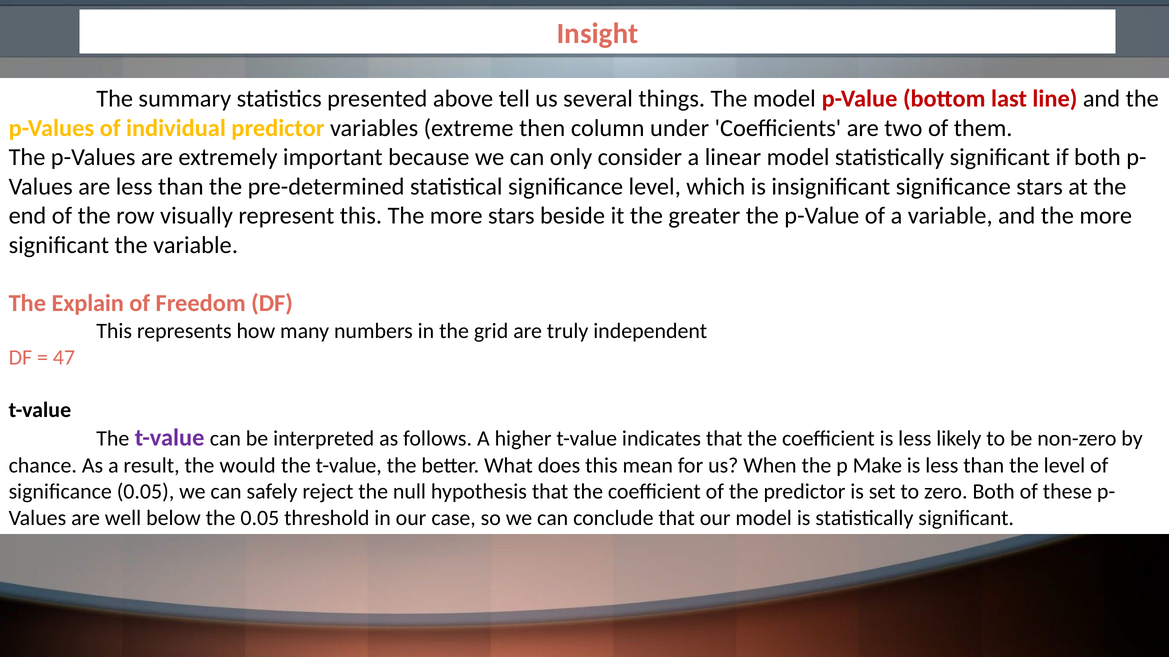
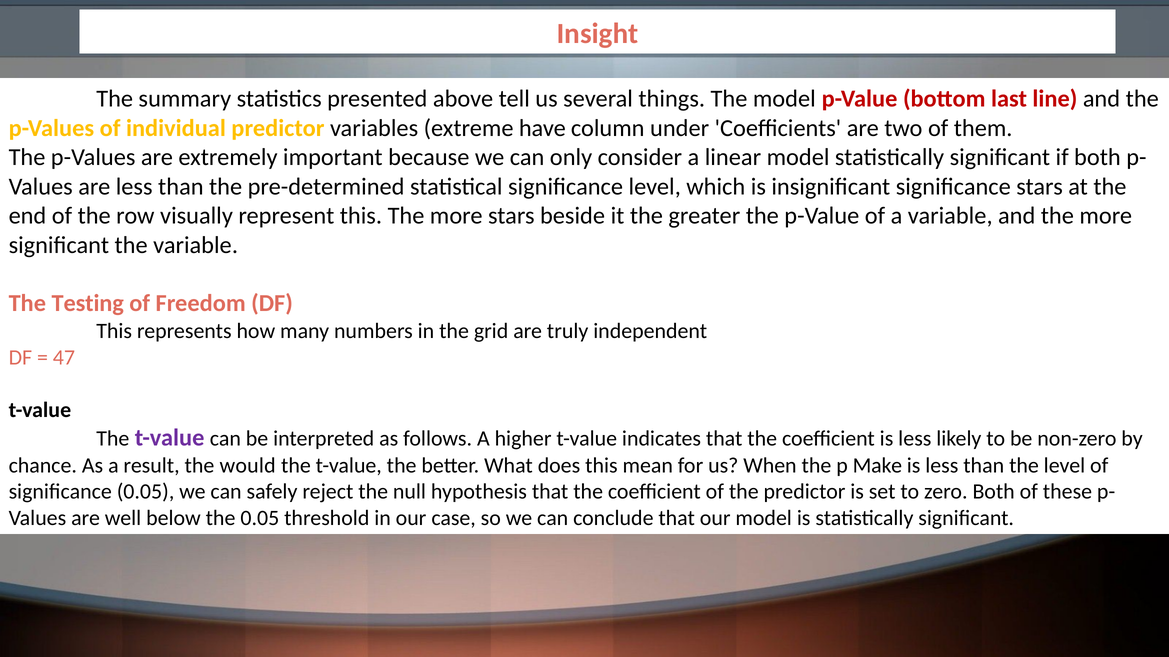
then: then -> have (542, 128)
Explain: Explain -> Testing (88, 304)
